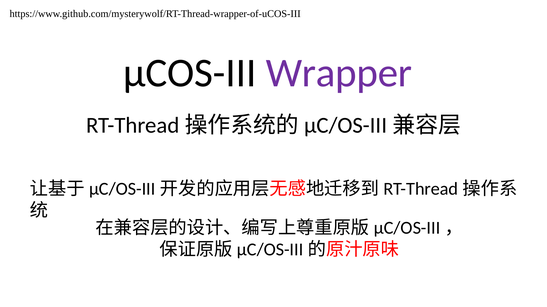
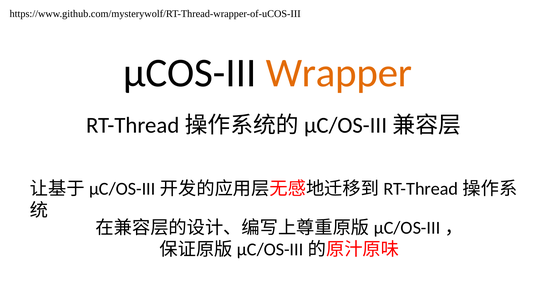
Wrapper colour: purple -> orange (339, 73)
